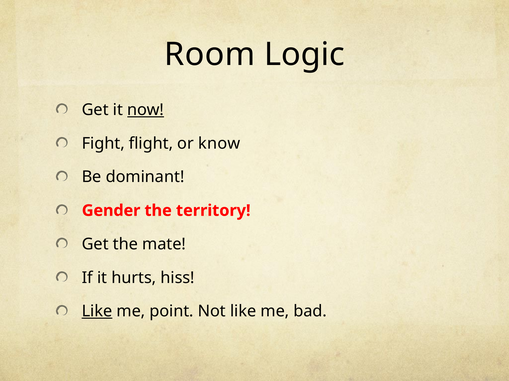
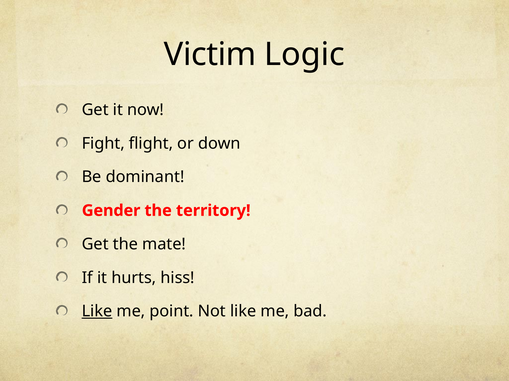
Room: Room -> Victim (210, 54)
now underline: present -> none (146, 110)
know: know -> down (219, 144)
